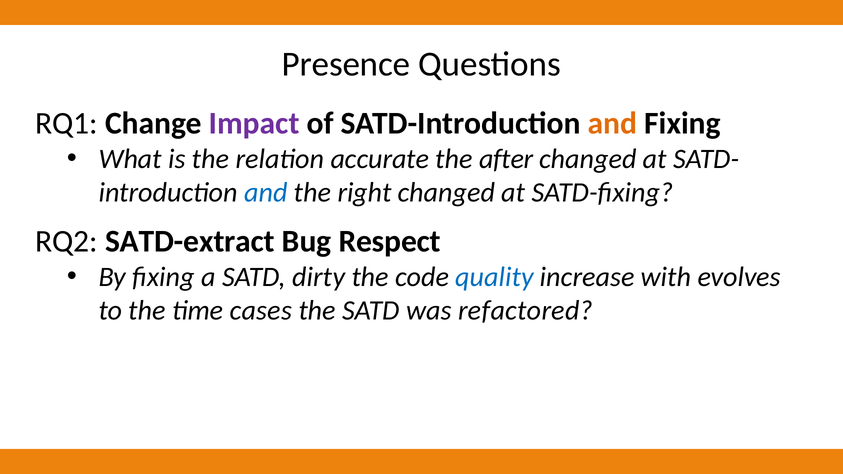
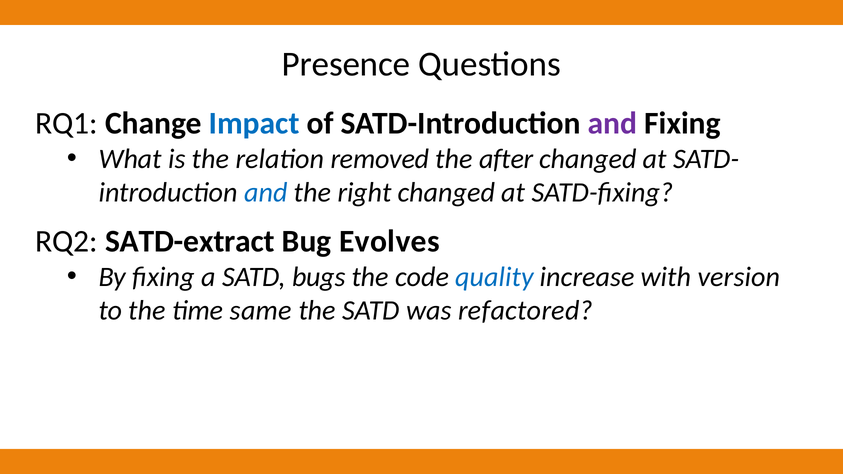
Impact colour: purple -> blue (254, 123)
and colour: orange -> purple (613, 123)
accurate: accurate -> removed (380, 159)
Bug Respect: Respect -> Evolves (389, 241)
dirty: dirty -> bugs (319, 277)
with evolves: evolves -> version (739, 277)
time cases: cases -> same (261, 311)
